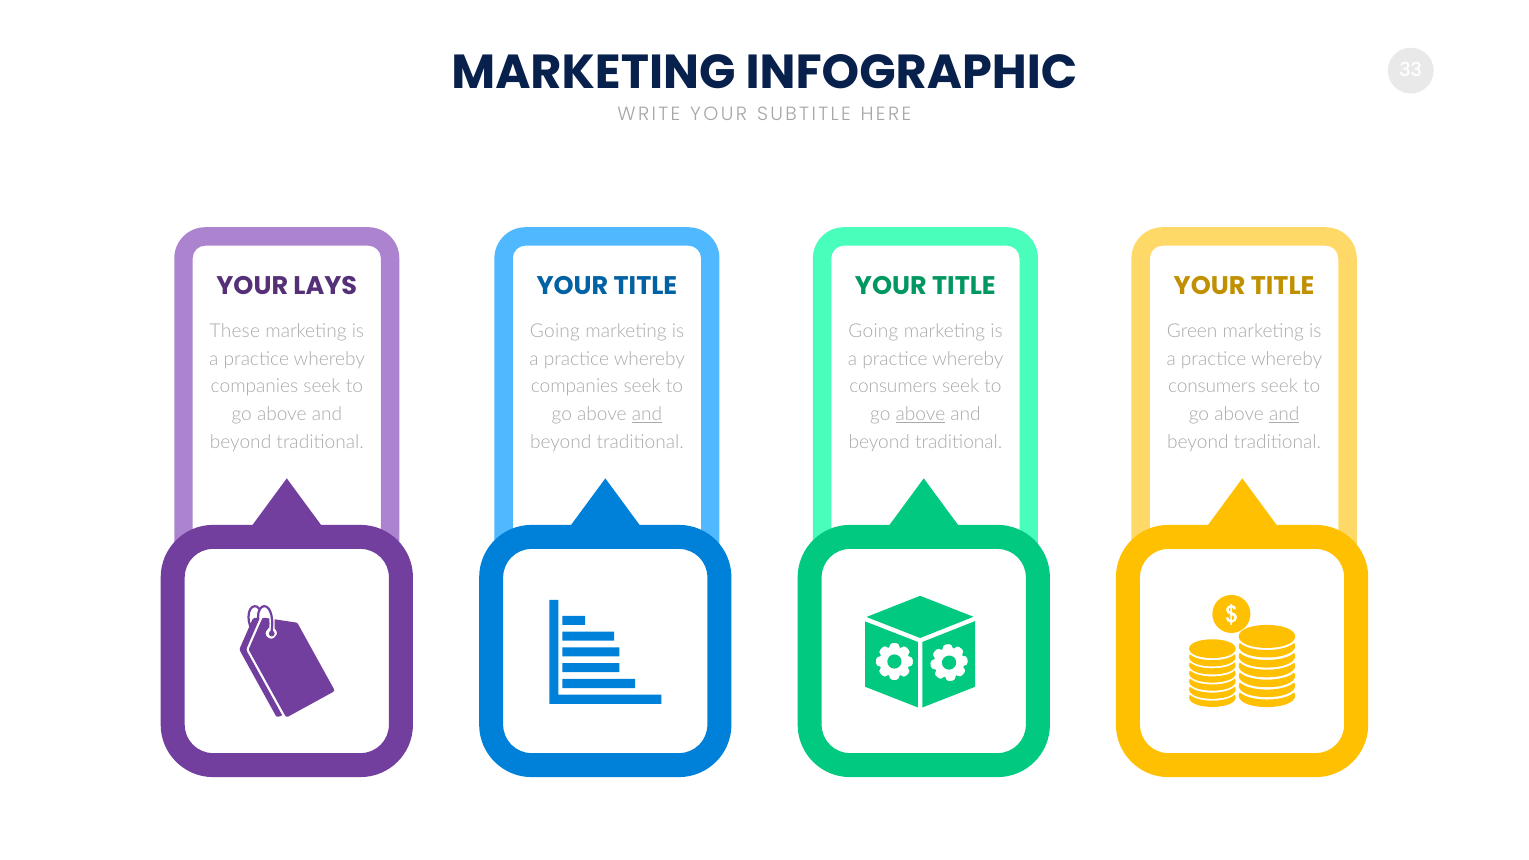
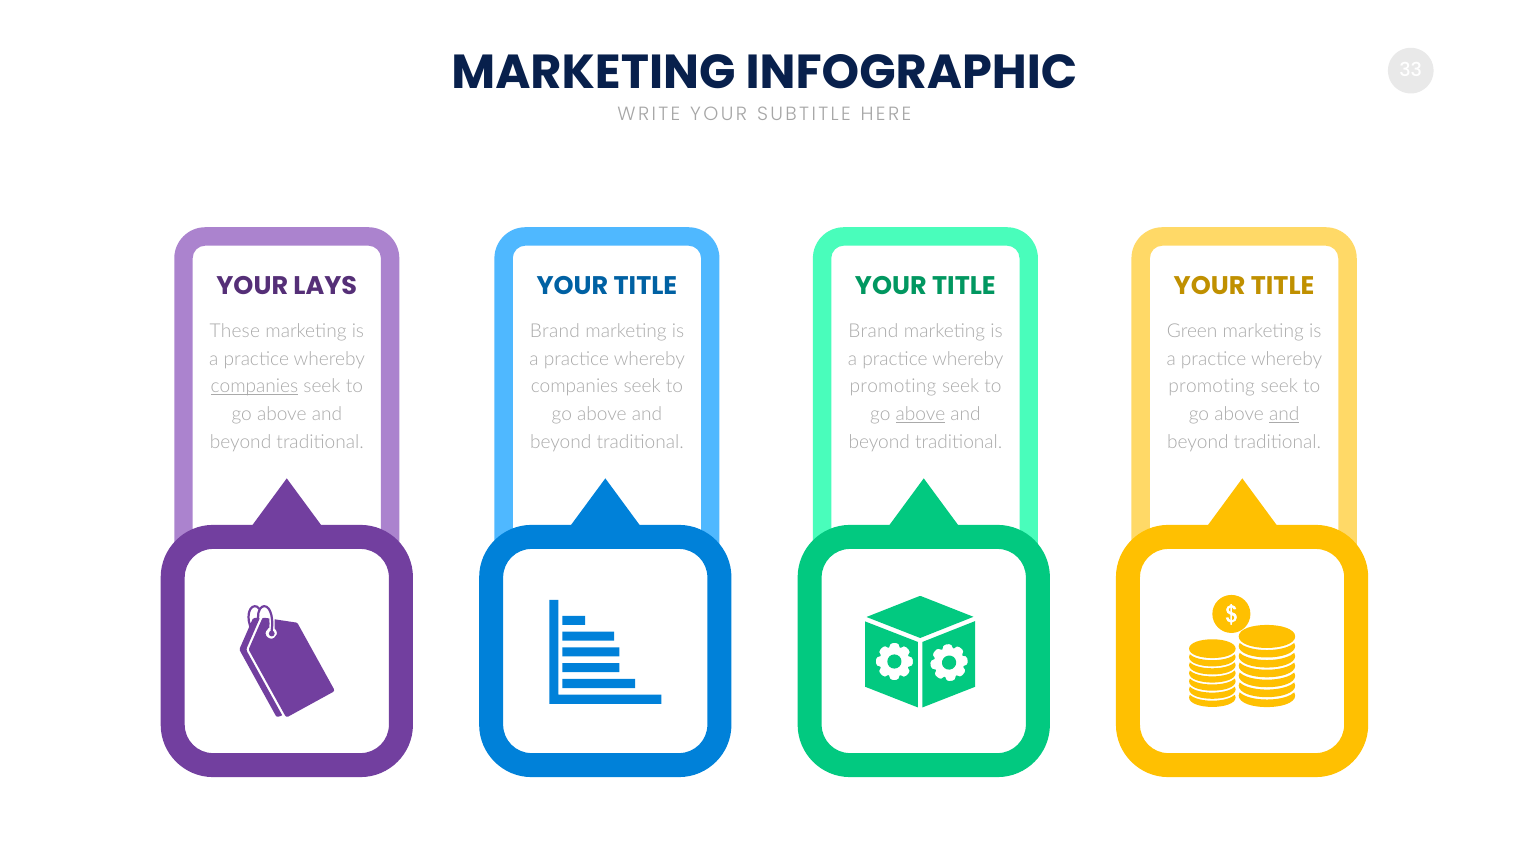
Going: Going -> Brand (555, 331)
Going: Going -> Brand (873, 331)
companies underline: none -> present (254, 387)
consumers: consumers -> promoting (893, 387)
consumers: consumers -> promoting (1212, 387)
and underline: present -> none (647, 415)
